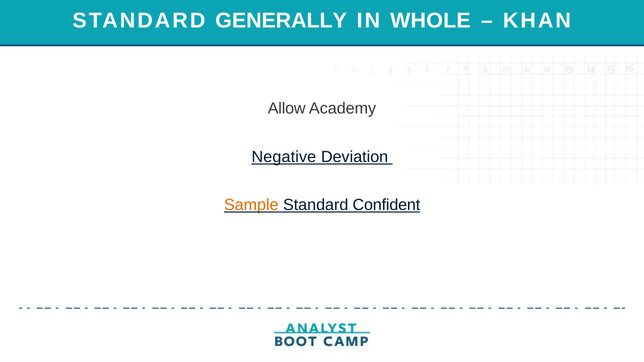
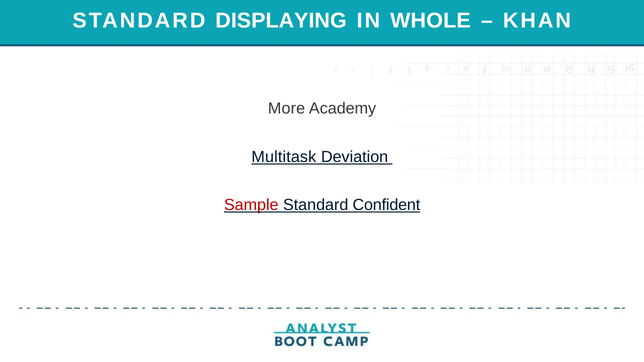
GENERALLY: GENERALLY -> DISPLAYING (281, 20)
Allow: Allow -> More (287, 109)
Negative: Negative -> Multitask (284, 157)
Sample colour: orange -> red (251, 205)
